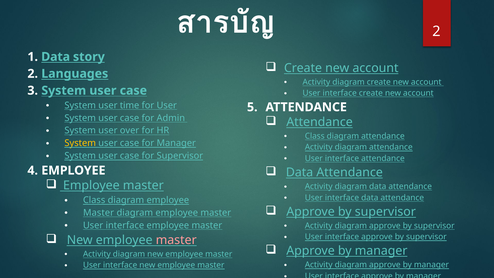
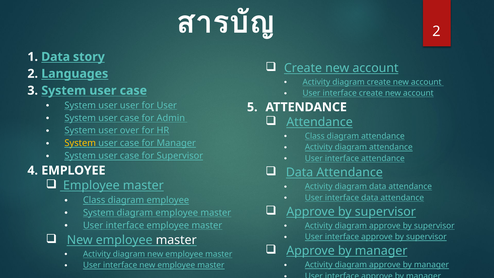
user time: time -> user (130, 105)
Master: Master -> System (99, 213)
master colour: pink -> white (176, 240)
